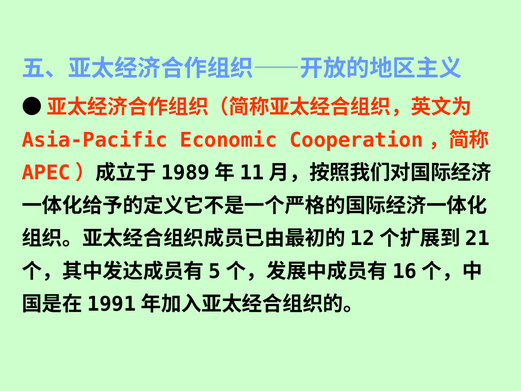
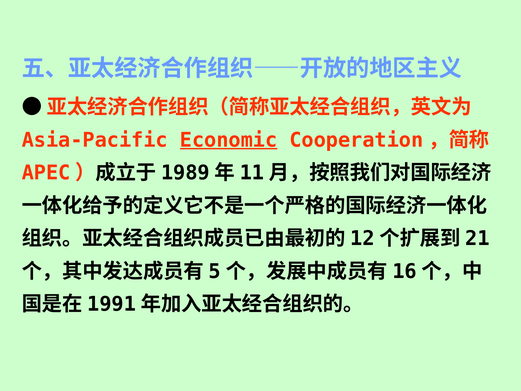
Economic underline: none -> present (229, 140)
